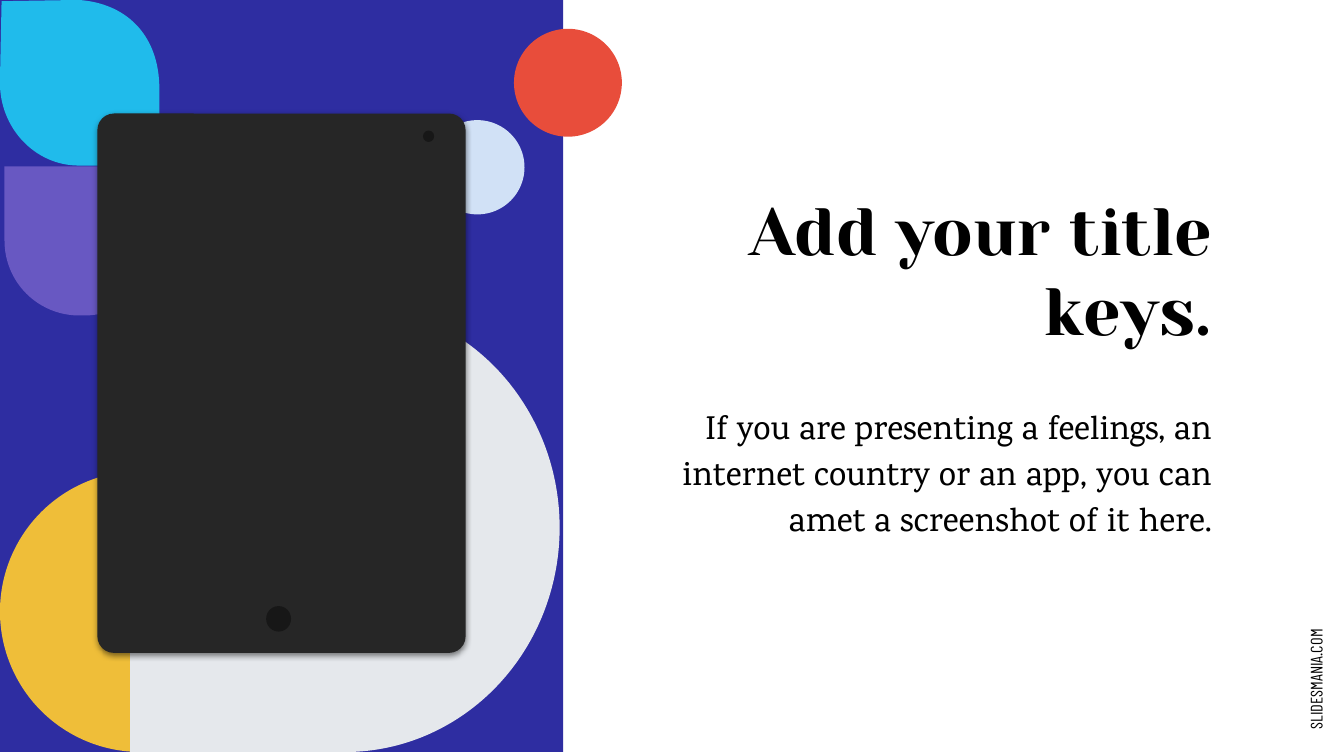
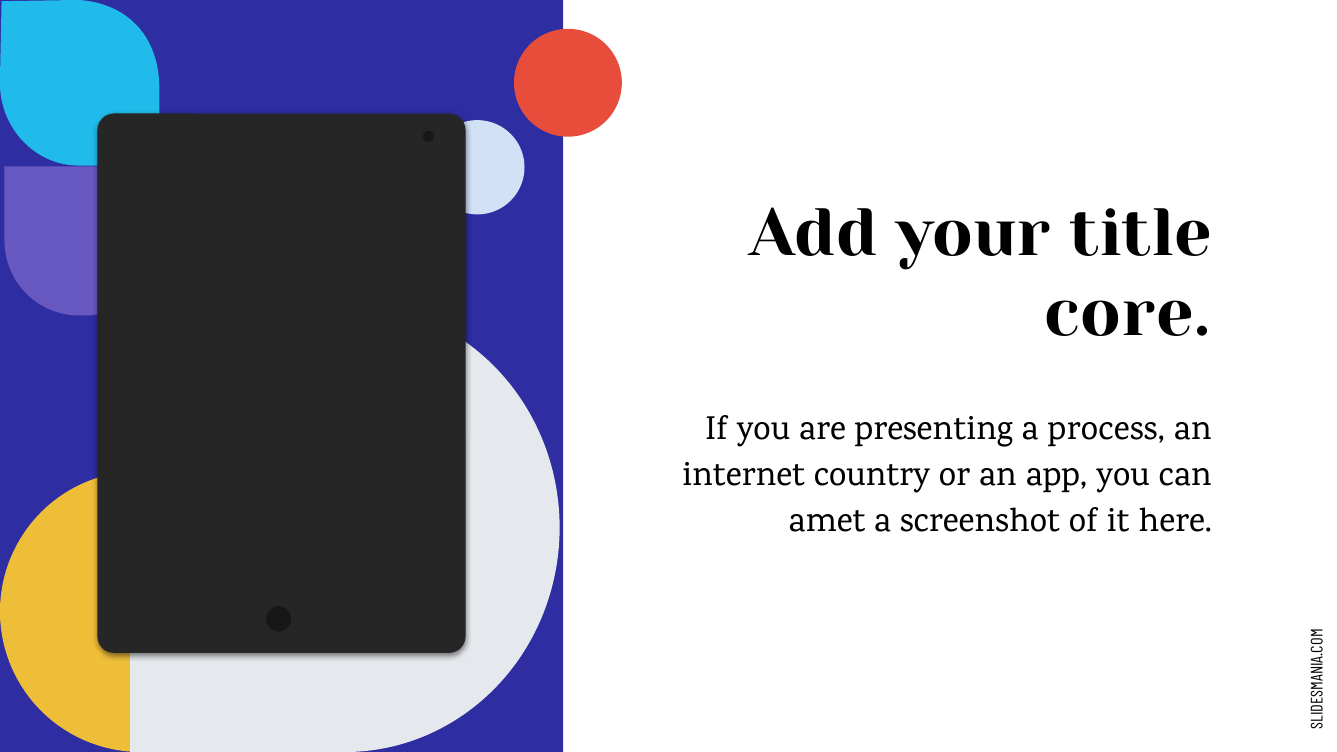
keys: keys -> core (1127, 314)
feelings: feelings -> process (1106, 429)
